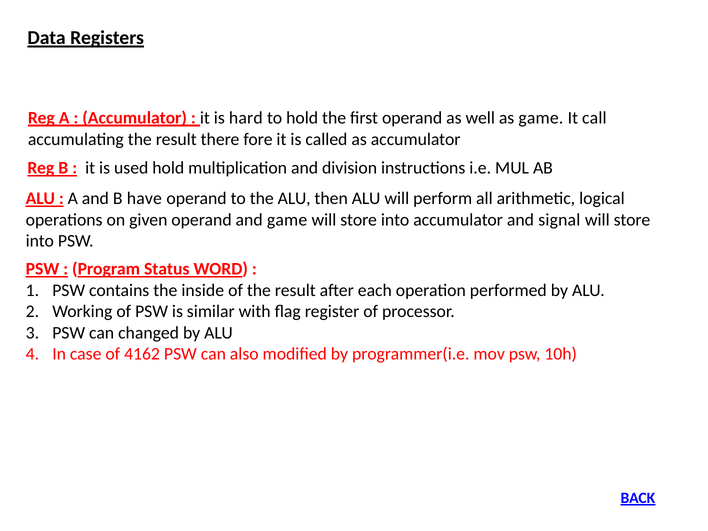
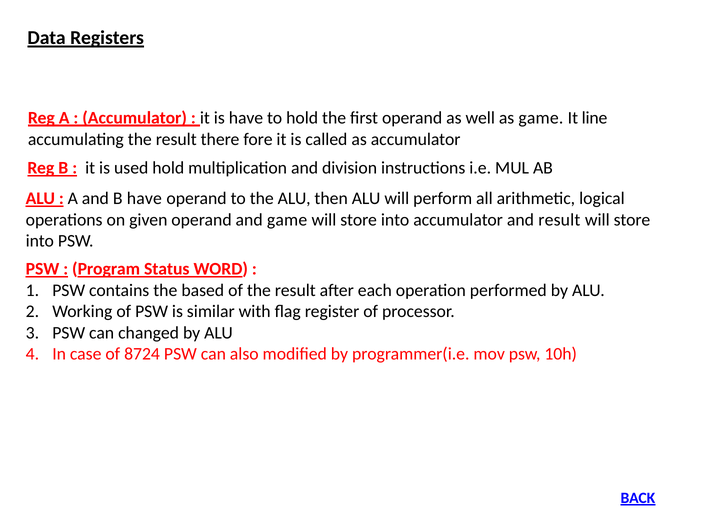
is hard: hard -> have (246, 118)
call: call -> line (595, 118)
and signal: signal -> result (559, 220)
inside: inside -> based (203, 290)
4162: 4162 -> 8724 (142, 354)
